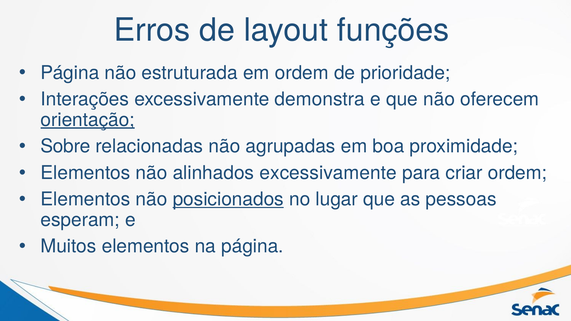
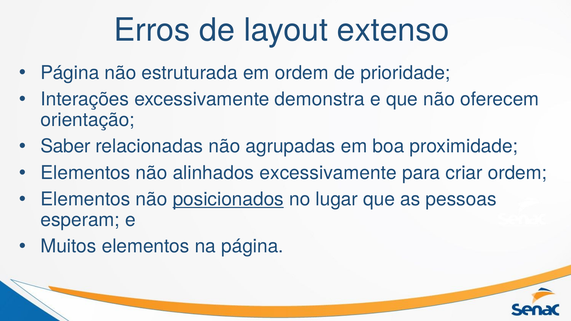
funções: funções -> extenso (393, 30)
orientação underline: present -> none (88, 120)
Sobre: Sobre -> Saber (65, 146)
